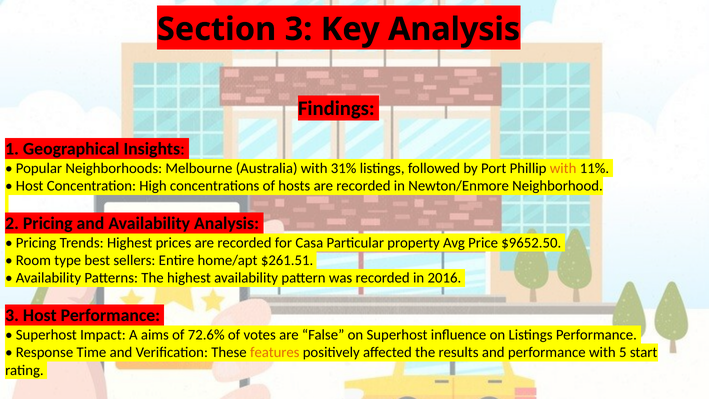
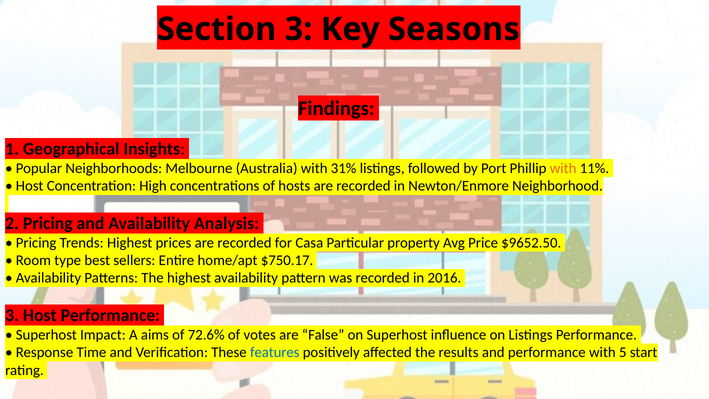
Key Analysis: Analysis -> Seasons (454, 29)
$261.51: $261.51 -> $750.17 (287, 260)
features colour: orange -> blue (275, 352)
